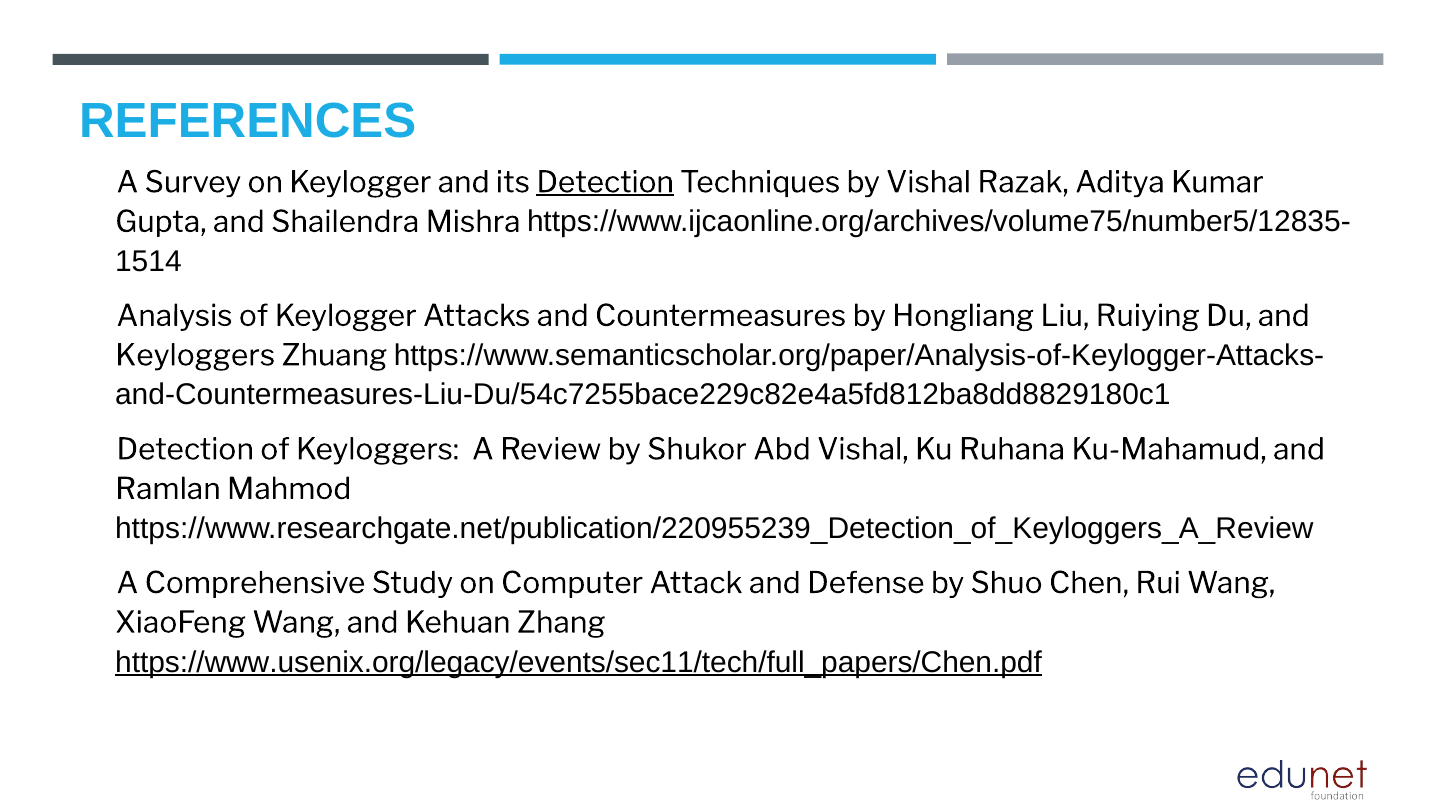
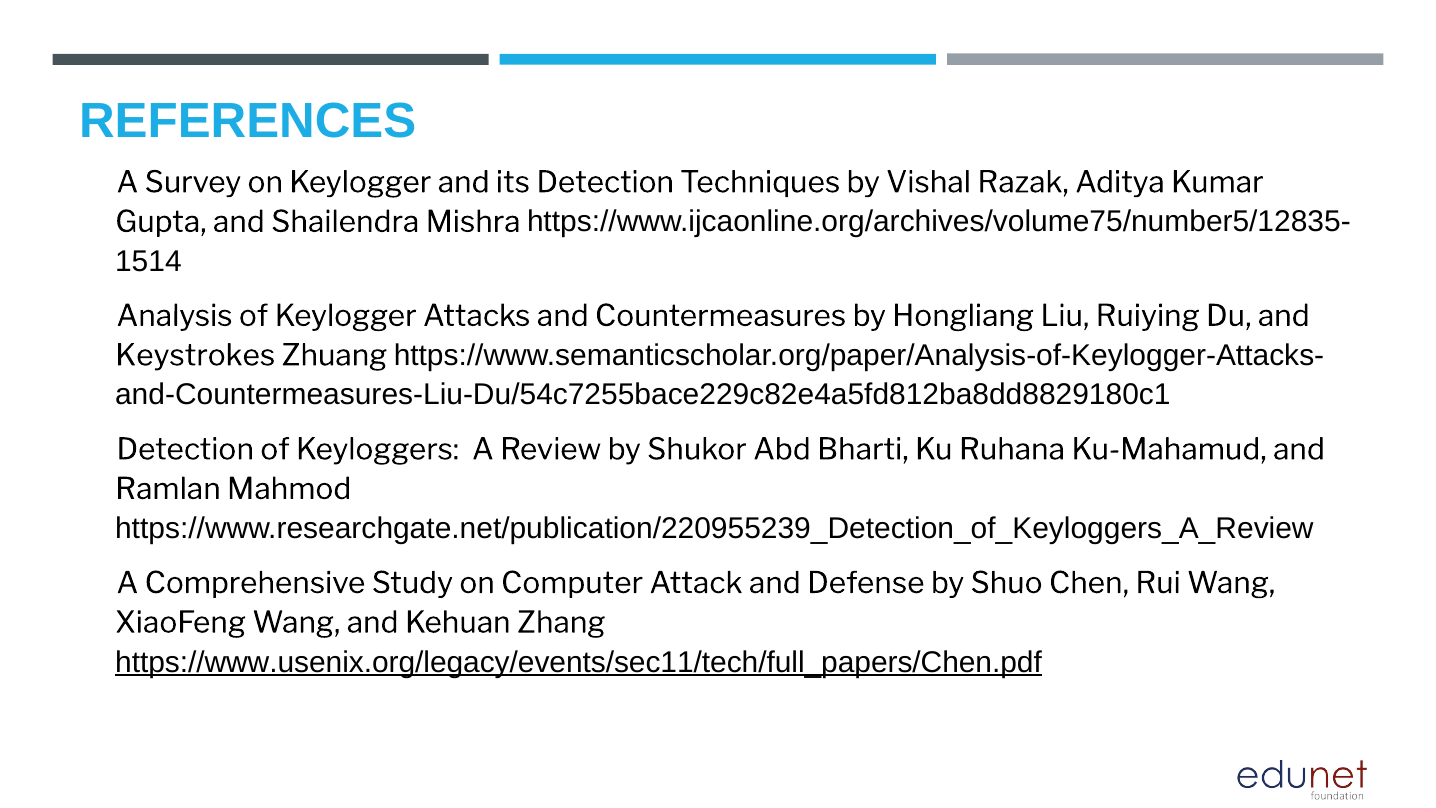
Detection underline: present -> none (605, 182)
Keyloggers: Keyloggers -> Keystrokes (195, 355)
Abd Vishal: Vishal -> Bharti (863, 449)
